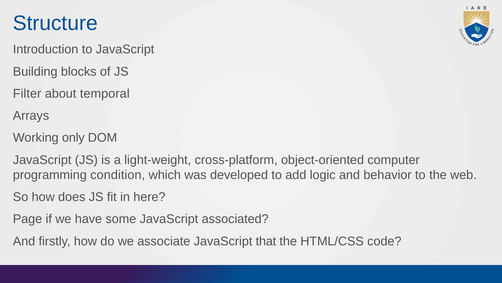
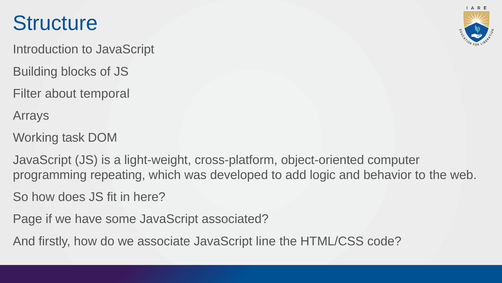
only: only -> task (73, 137)
condition: condition -> repeating (118, 175)
that: that -> line (266, 241)
